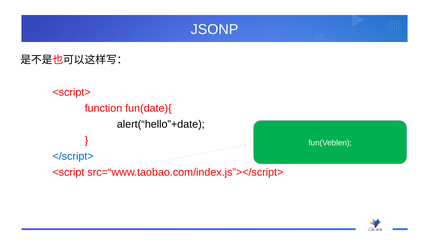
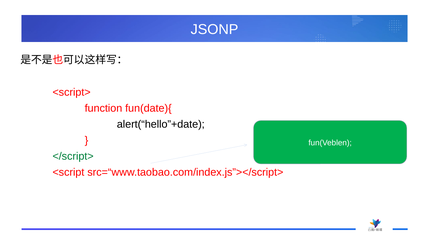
</script> colour: blue -> green (73, 156)
